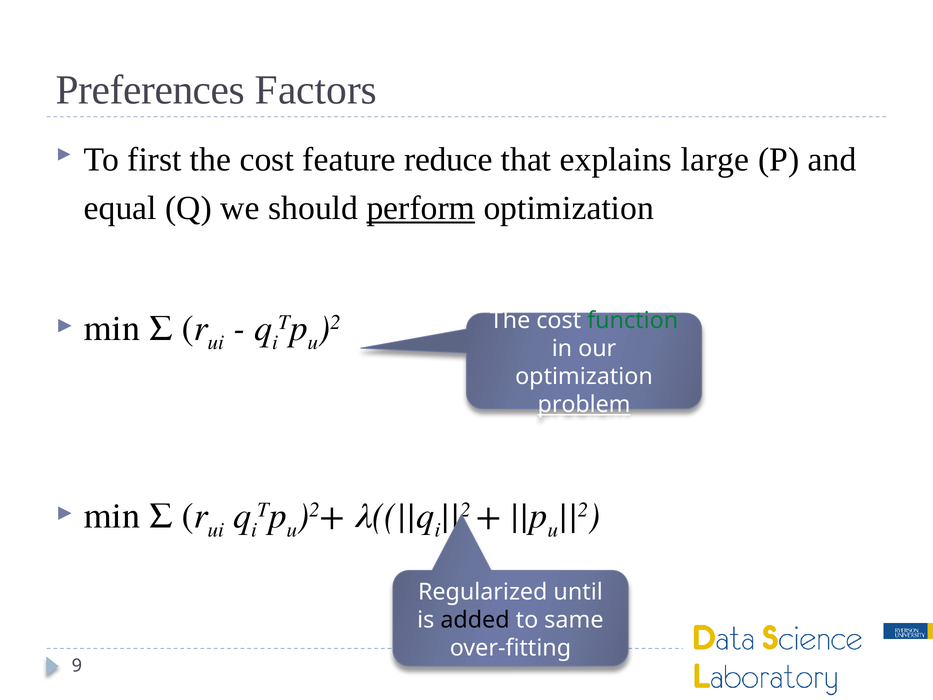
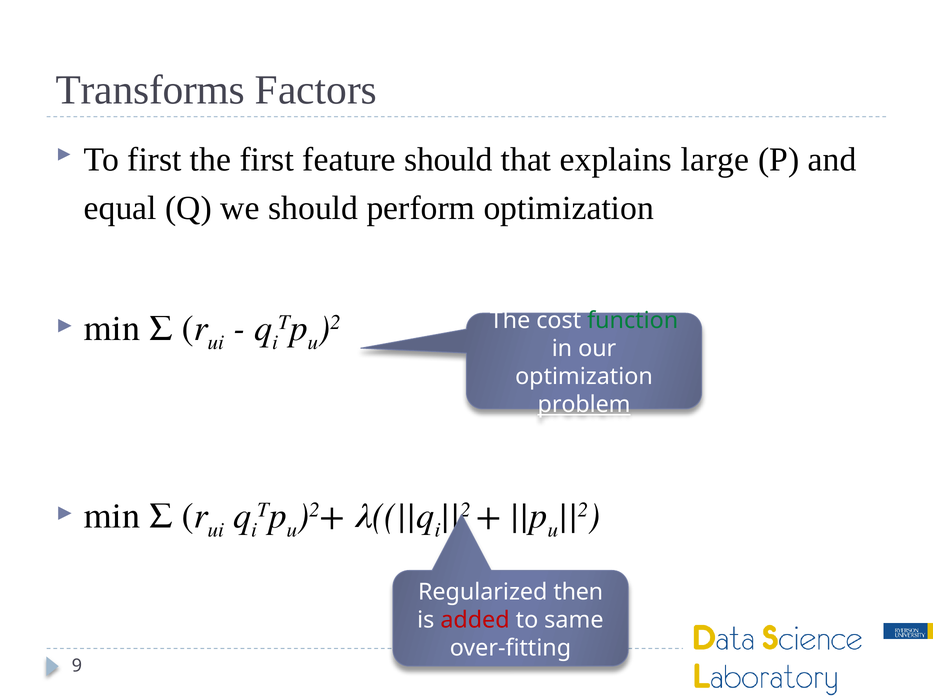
Preferences: Preferences -> Transforms (150, 90)
cost: cost -> first (267, 160)
feature reduce: reduce -> should (448, 160)
perform underline: present -> none (421, 208)
until: until -> then (578, 592)
added colour: black -> red (475, 620)
